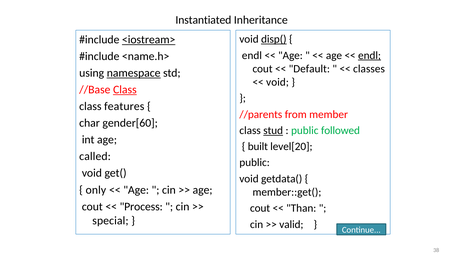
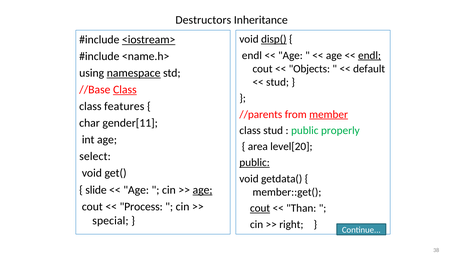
Instantiated: Instantiated -> Destructors (203, 20)
Default: Default -> Objects (309, 69)
classes: classes -> default (369, 69)
void: void -> stud (278, 82)
member underline: none -> present (329, 114)
gender[60: gender[60 -> gender[11 (130, 123)
stud underline: present -> none (273, 130)
followed: followed -> properly (340, 130)
built: built -> area (258, 147)
called: called -> select (95, 157)
public underline: none -> present (255, 163)
only: only -> slide (96, 190)
age underline: none -> present (203, 190)
cout underline: none -> present (260, 208)
valid: valid -> right (291, 224)
